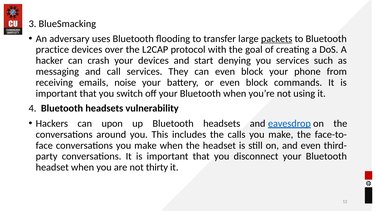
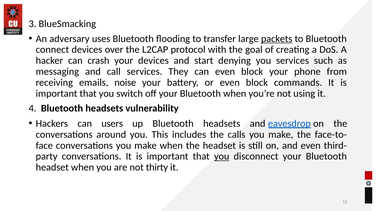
practice: practice -> connect (52, 50)
upon: upon -> users (112, 124)
you underline: none -> present (222, 157)
